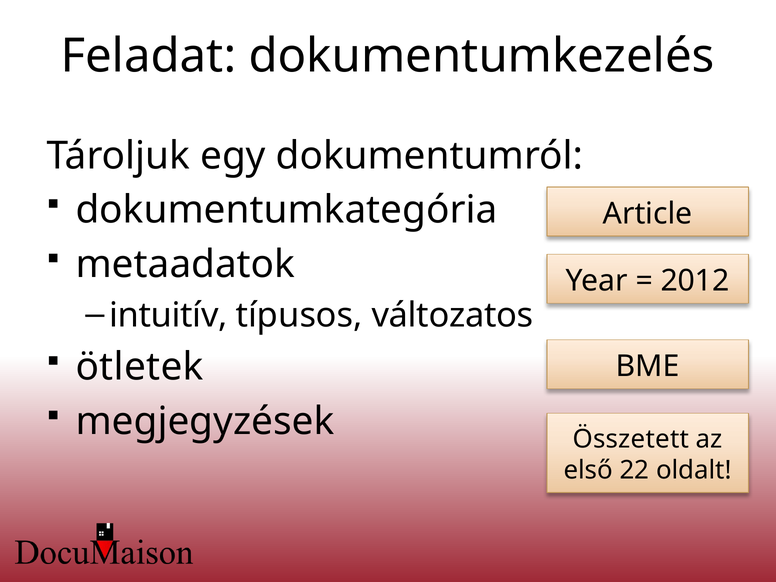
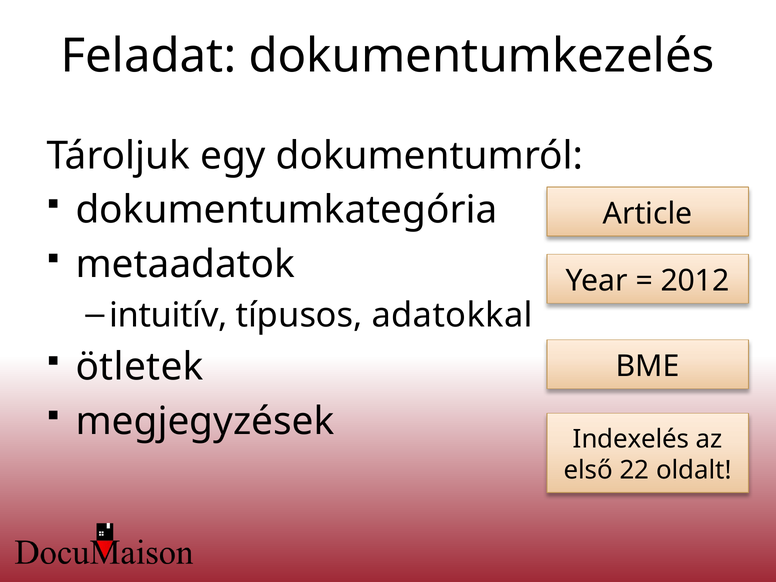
változatos: változatos -> adatokkal (452, 315)
Összetett: Összetett -> Indexelés (631, 439)
